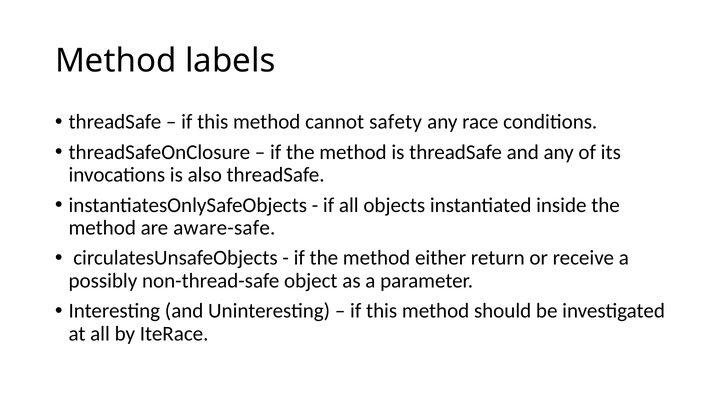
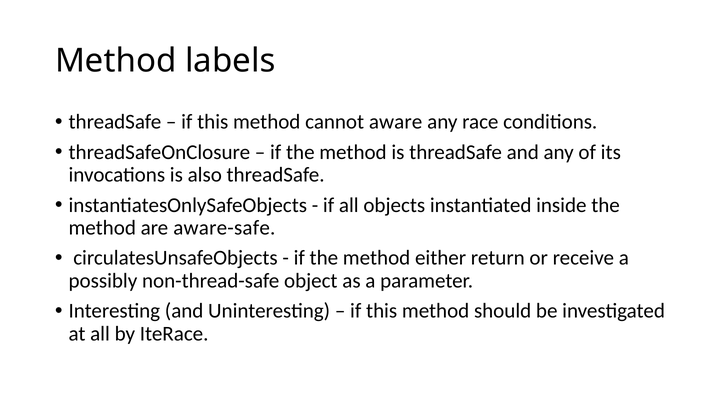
safety: safety -> aware (396, 122)
